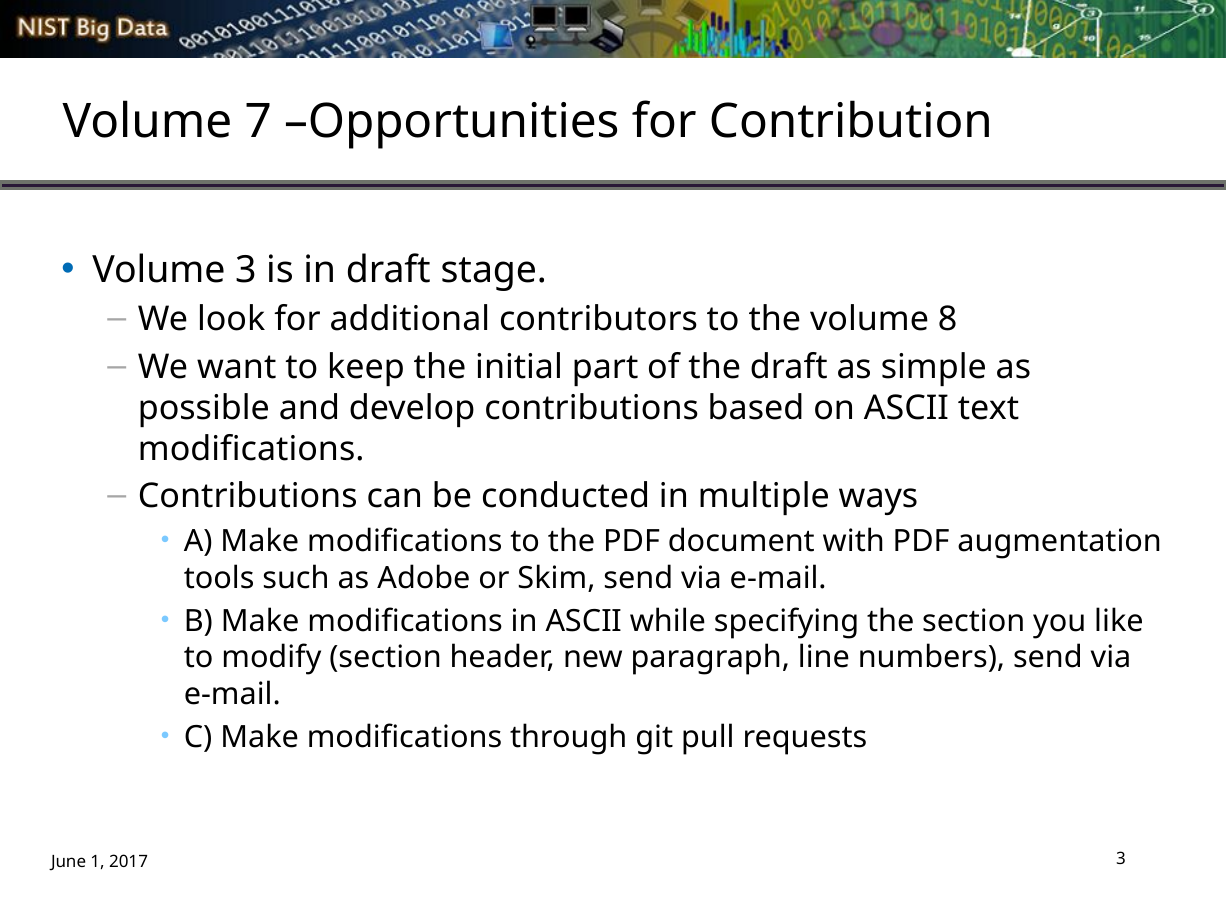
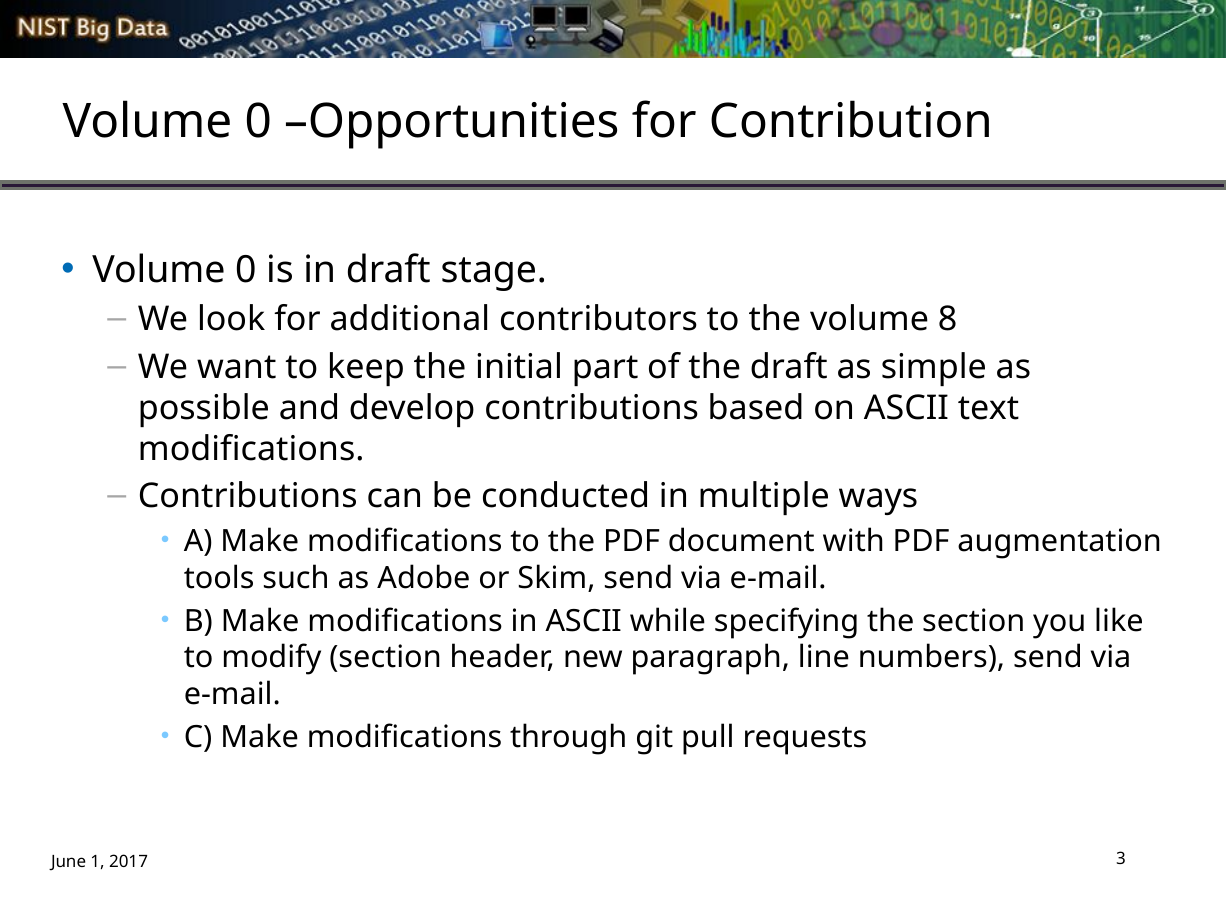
7: 7 -> 0 (258, 121)
3: 3 -> 0 (246, 270)
